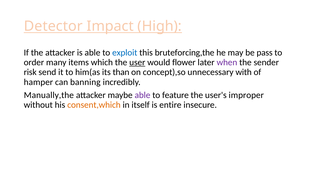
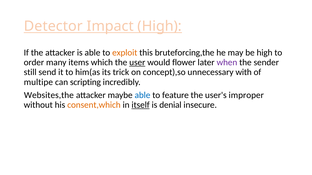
exploit colour: blue -> orange (125, 53)
be pass: pass -> high (265, 53)
risk: risk -> still (30, 72)
than: than -> trick (121, 72)
hamper: hamper -> multipe (38, 82)
banning: banning -> scripting (85, 82)
Manually,the: Manually,the -> Websites,the (49, 95)
able colour: purple -> blue (142, 95)
itself underline: none -> present (141, 105)
entire: entire -> denial (170, 105)
